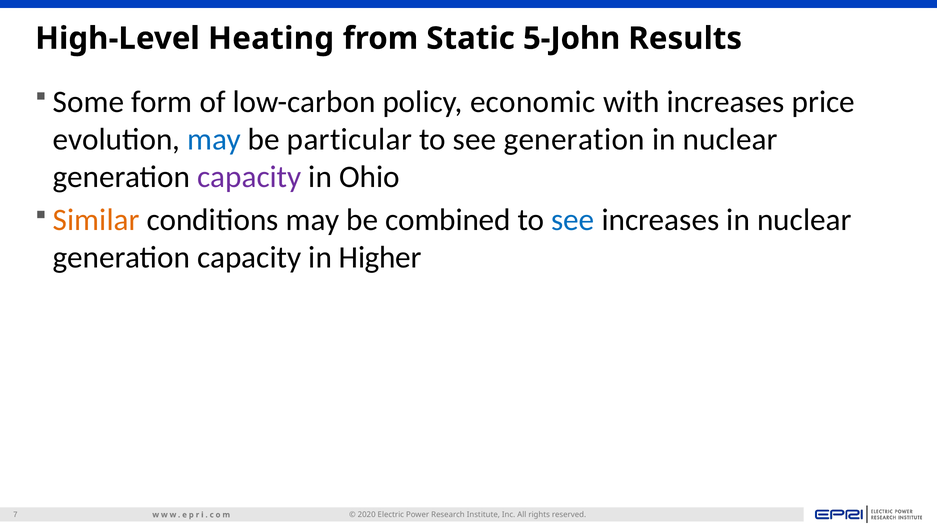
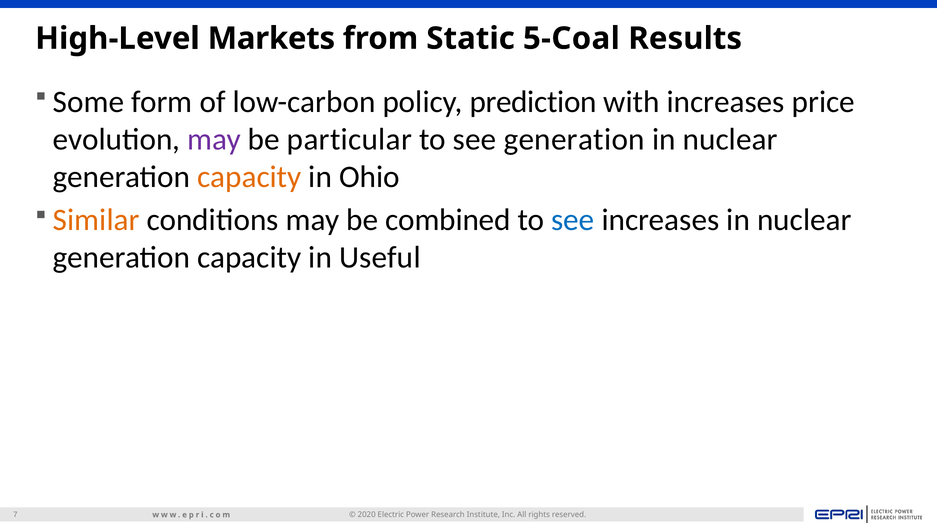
Heating: Heating -> Markets (271, 38)
5-John: 5-John -> 5-Coal (571, 38)
economic: economic -> prediction (533, 102)
may colour: blue -> purple (214, 139)
capacity colour: purple -> orange (249, 177)
Higher: Higher -> Useful (380, 258)
